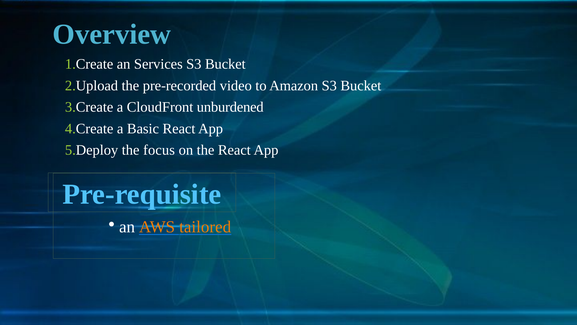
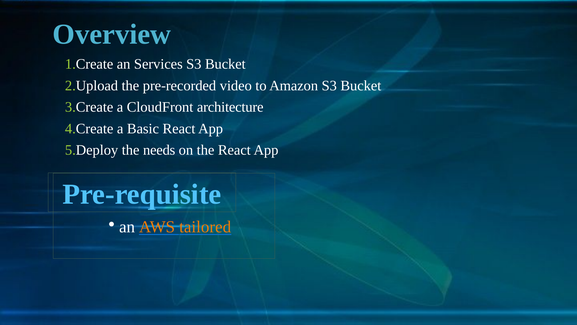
unburdened: unburdened -> architecture (230, 107)
focus: focus -> needs (159, 150)
